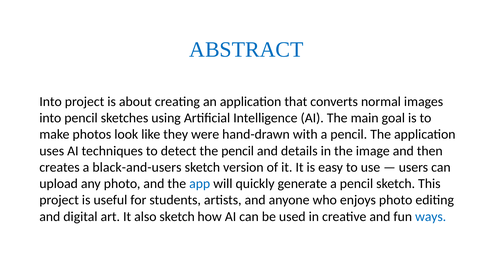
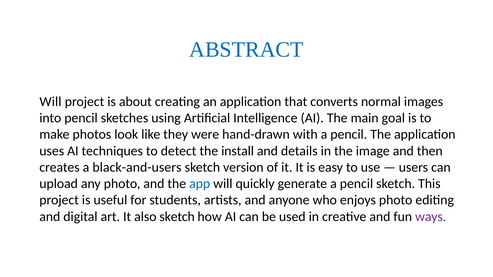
Into: Into -> Will (50, 102)
the pencil: pencil -> install (238, 151)
ways colour: blue -> purple (431, 217)
